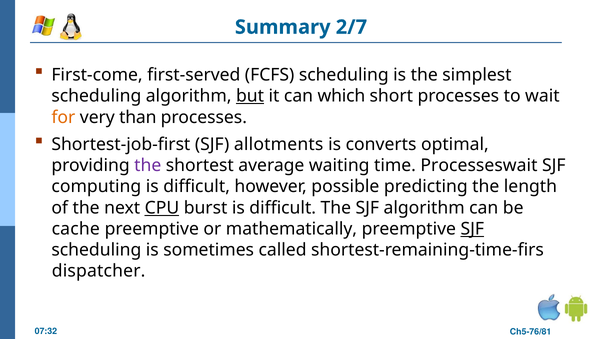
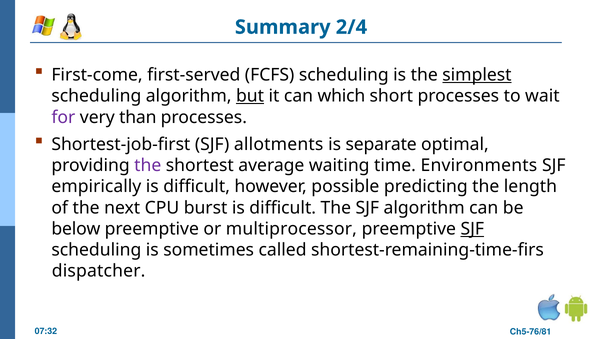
2/7: 2/7 -> 2/4 (351, 27)
simplest underline: none -> present (477, 75)
for colour: orange -> purple (63, 117)
converts: converts -> separate (381, 144)
Processeswait: Processeswait -> Environments (479, 165)
computing: computing -> empirically (96, 186)
CPU underline: present -> none (162, 208)
cache: cache -> below (76, 229)
mathematically: mathematically -> multiprocessor (291, 229)
